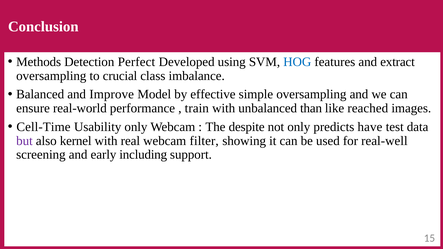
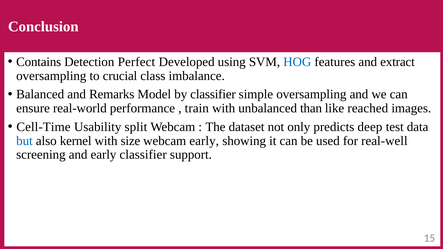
Methods: Methods -> Contains (39, 62)
Improve: Improve -> Remarks (112, 94)
by effective: effective -> classifier (213, 94)
Usability only: only -> split (136, 127)
despite: despite -> dataset (247, 127)
have: have -> deep (370, 127)
but colour: purple -> blue (24, 141)
real: real -> size (130, 141)
webcam filter: filter -> early (204, 141)
early including: including -> classifier (143, 155)
